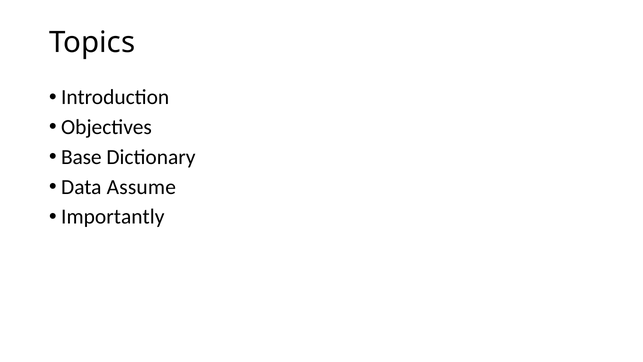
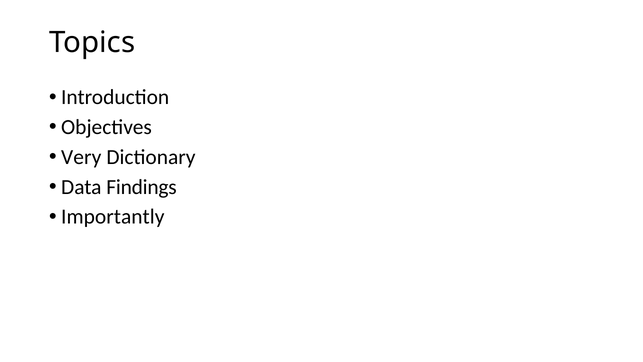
Base: Base -> Very (81, 157)
Assume: Assume -> Findings (142, 187)
